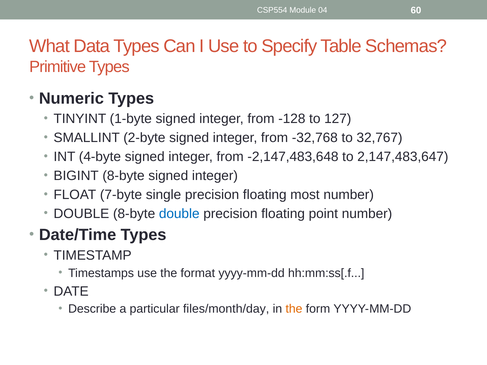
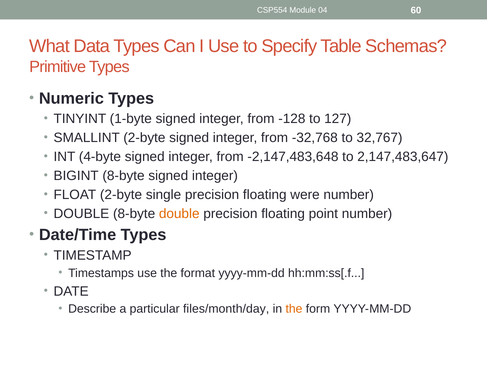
FLOAT 7-byte: 7-byte -> 2-byte (121, 195)
most: most -> were (305, 195)
double colour: blue -> orange (179, 214)
